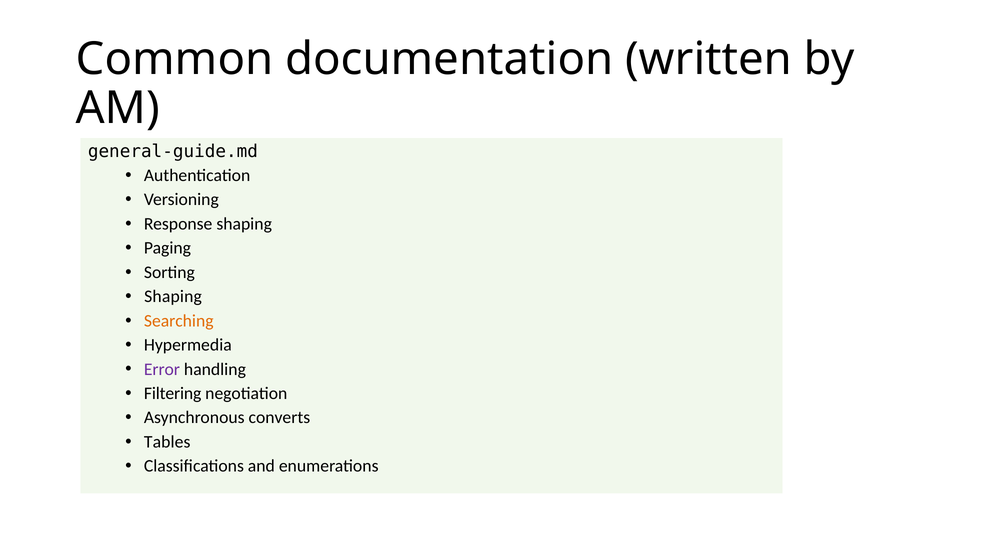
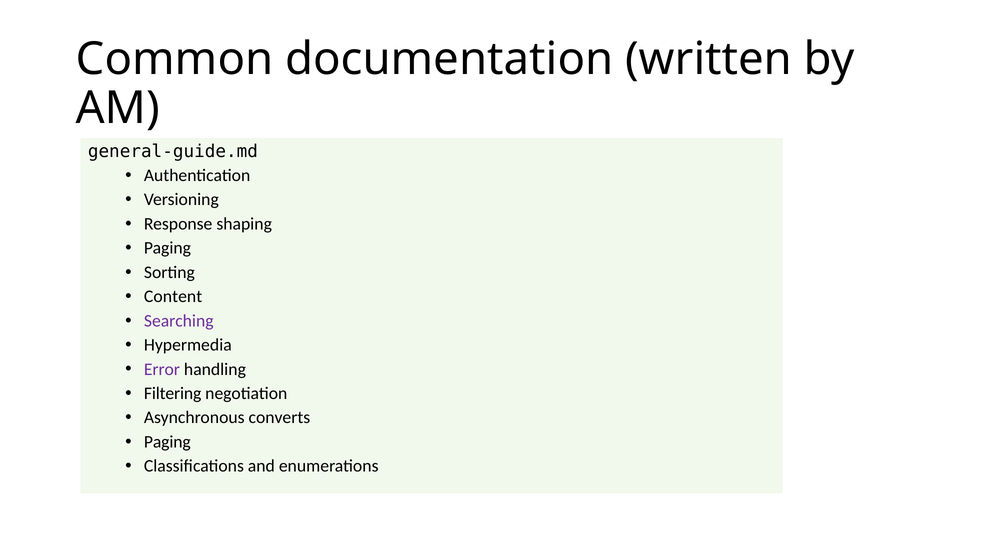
Shaping: Shaping -> Content (173, 296)
Searching colour: orange -> purple (179, 321)
Tables: Tables -> Paging (167, 442)
